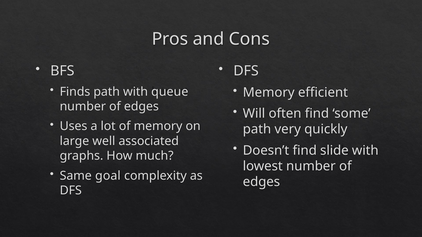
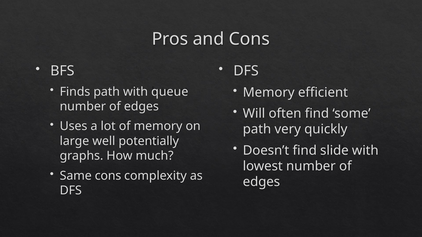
associated: associated -> potentially (149, 141)
Same goal: goal -> cons (108, 176)
